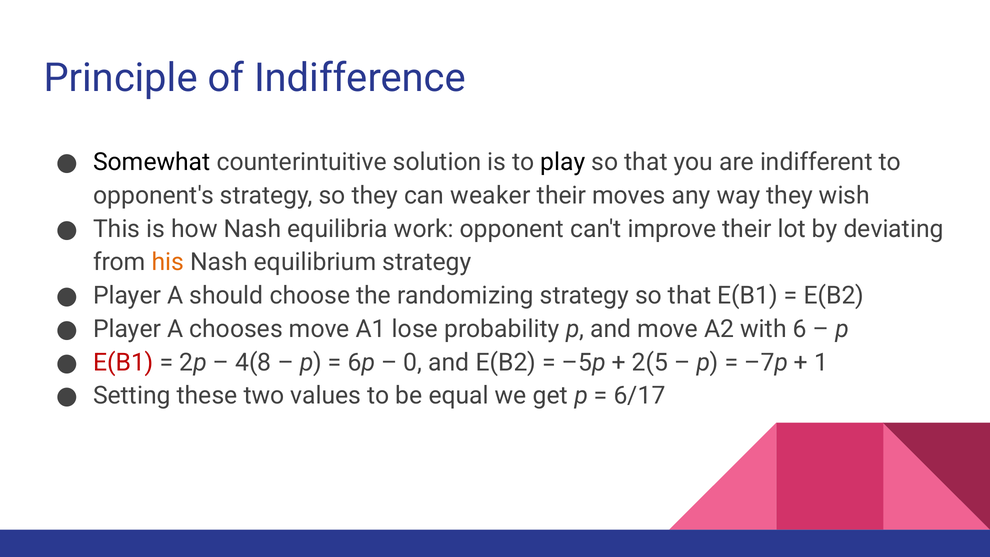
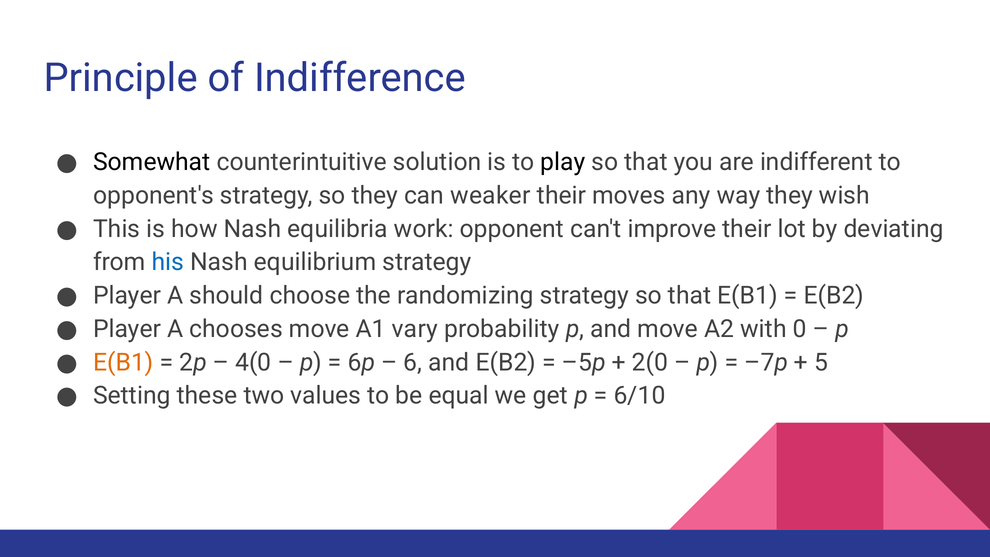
his colour: orange -> blue (168, 262)
lose: lose -> vary (415, 329)
6: 6 -> 0 (800, 329)
E(B1 colour: red -> orange (123, 362)
4(8: 4(8 -> 4(0 (253, 362)
0: 0 -> 6 (413, 362)
2(5: 2(5 -> 2(0 (650, 362)
1: 1 -> 5 (821, 362)
6/17: 6/17 -> 6/10 (640, 396)
